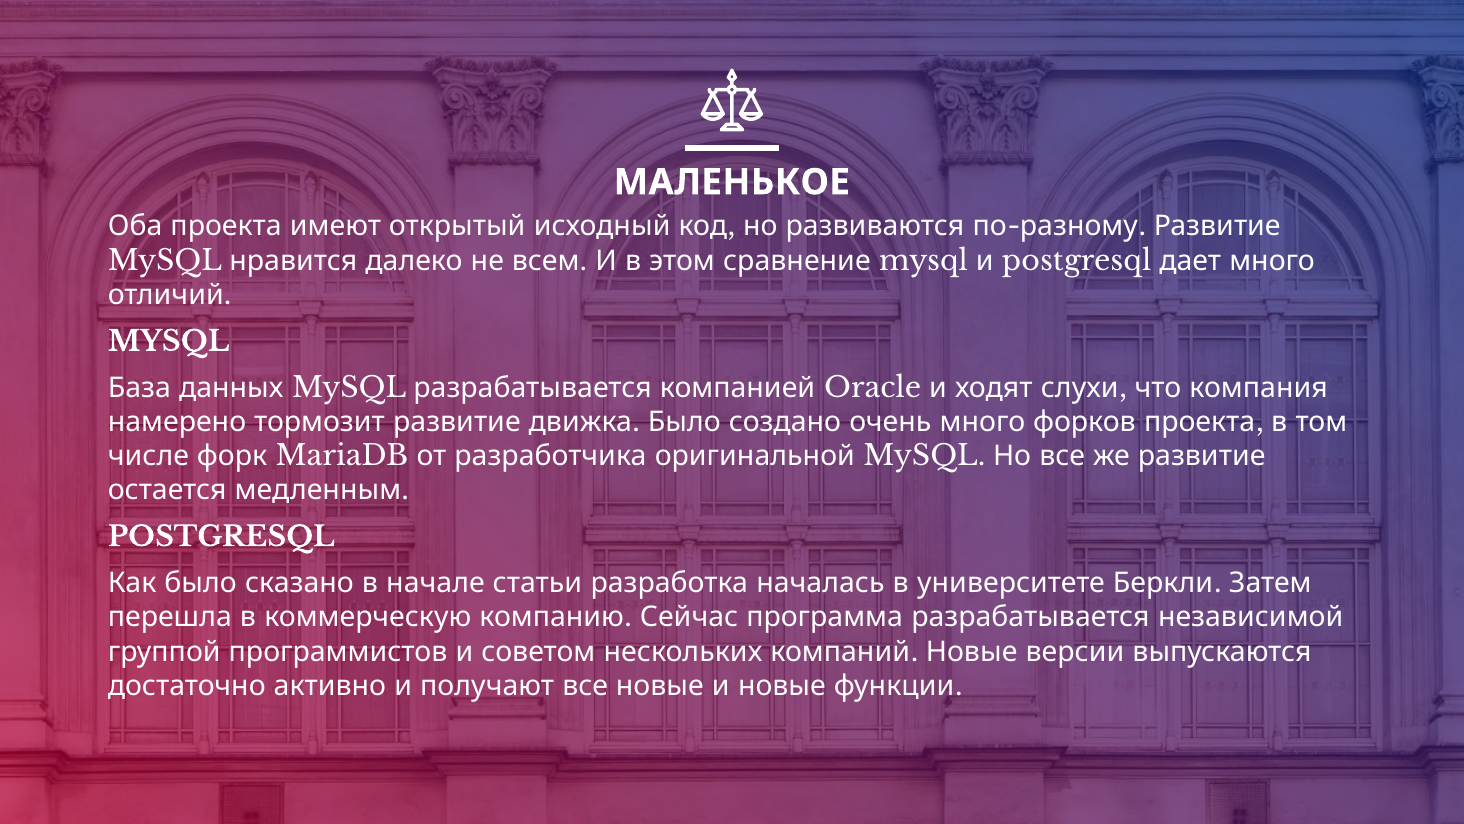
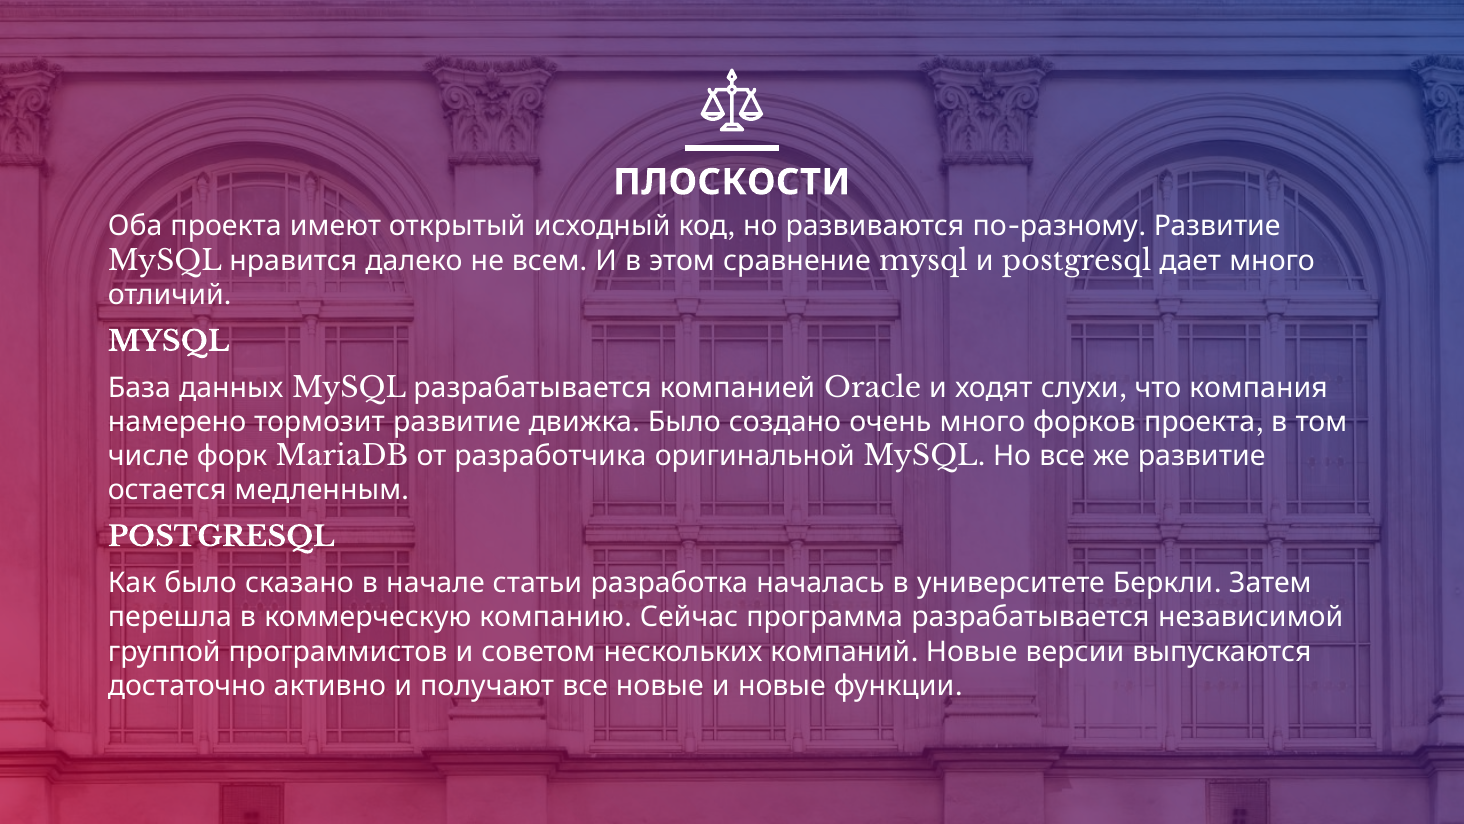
МАЛЕНЬКОЕ: МАЛЕНЬКОЕ -> ПЛОСКОСТИ (732, 182)
